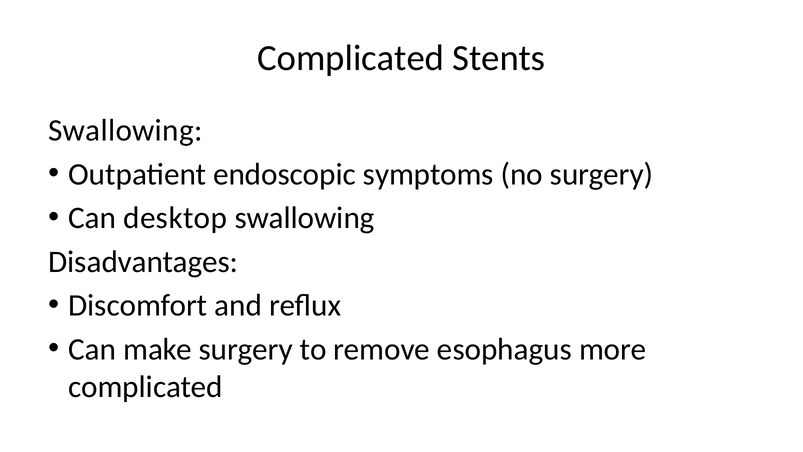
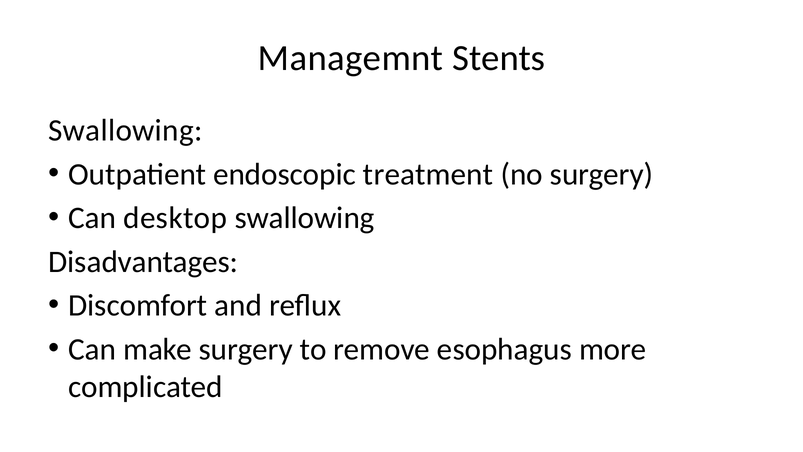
Complicated: Complicated -> Managemnt (351, 58)
symptoms: symptoms -> treatment (428, 174)
